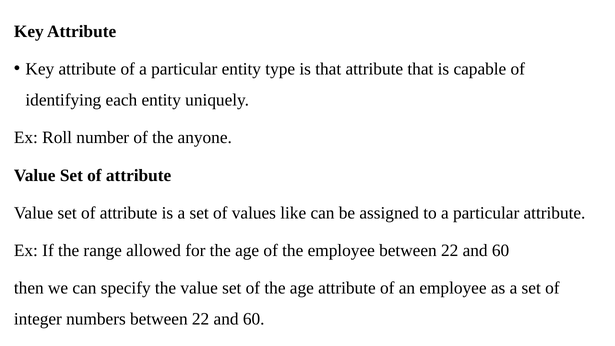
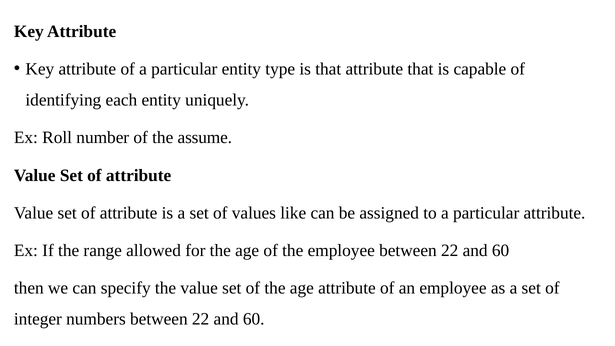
anyone: anyone -> assume (205, 138)
